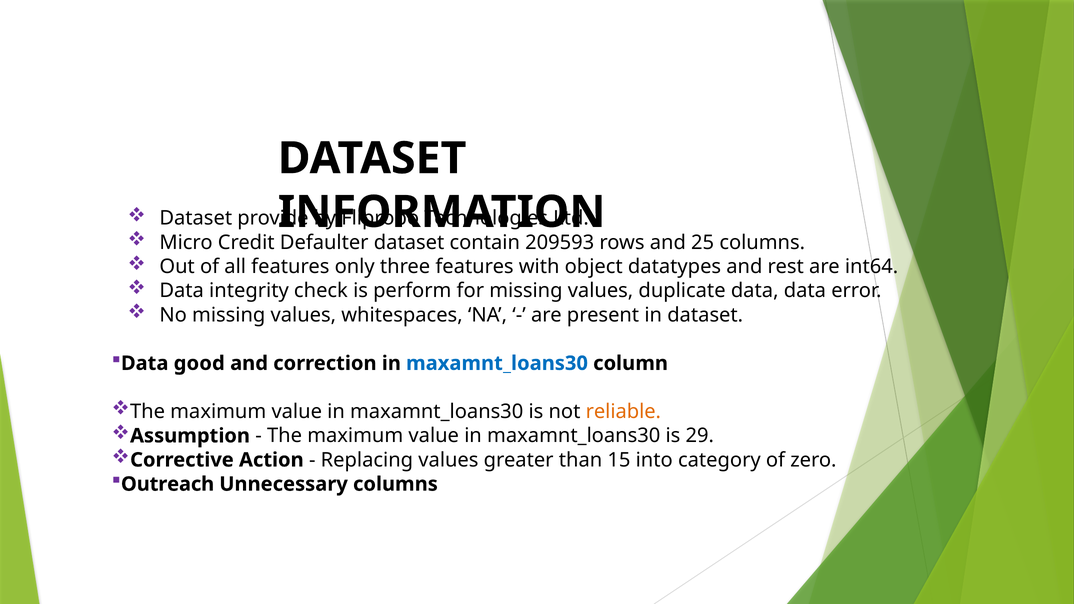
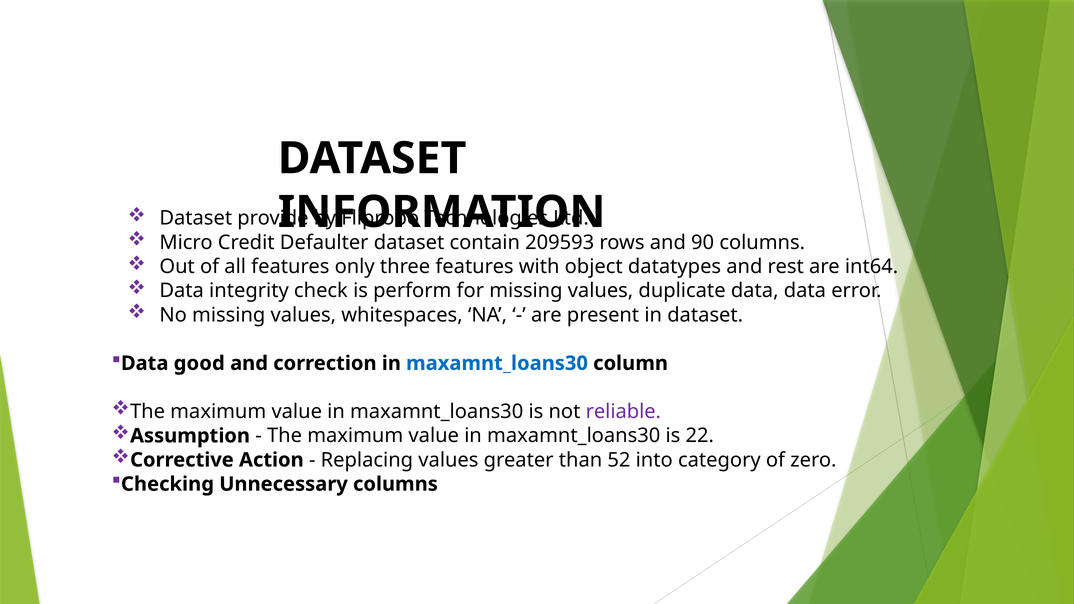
25: 25 -> 90 (703, 243)
reliable colour: orange -> purple (623, 412)
29: 29 -> 22 (700, 436)
15: 15 -> 52 (619, 460)
Outreach: Outreach -> Checking (167, 484)
